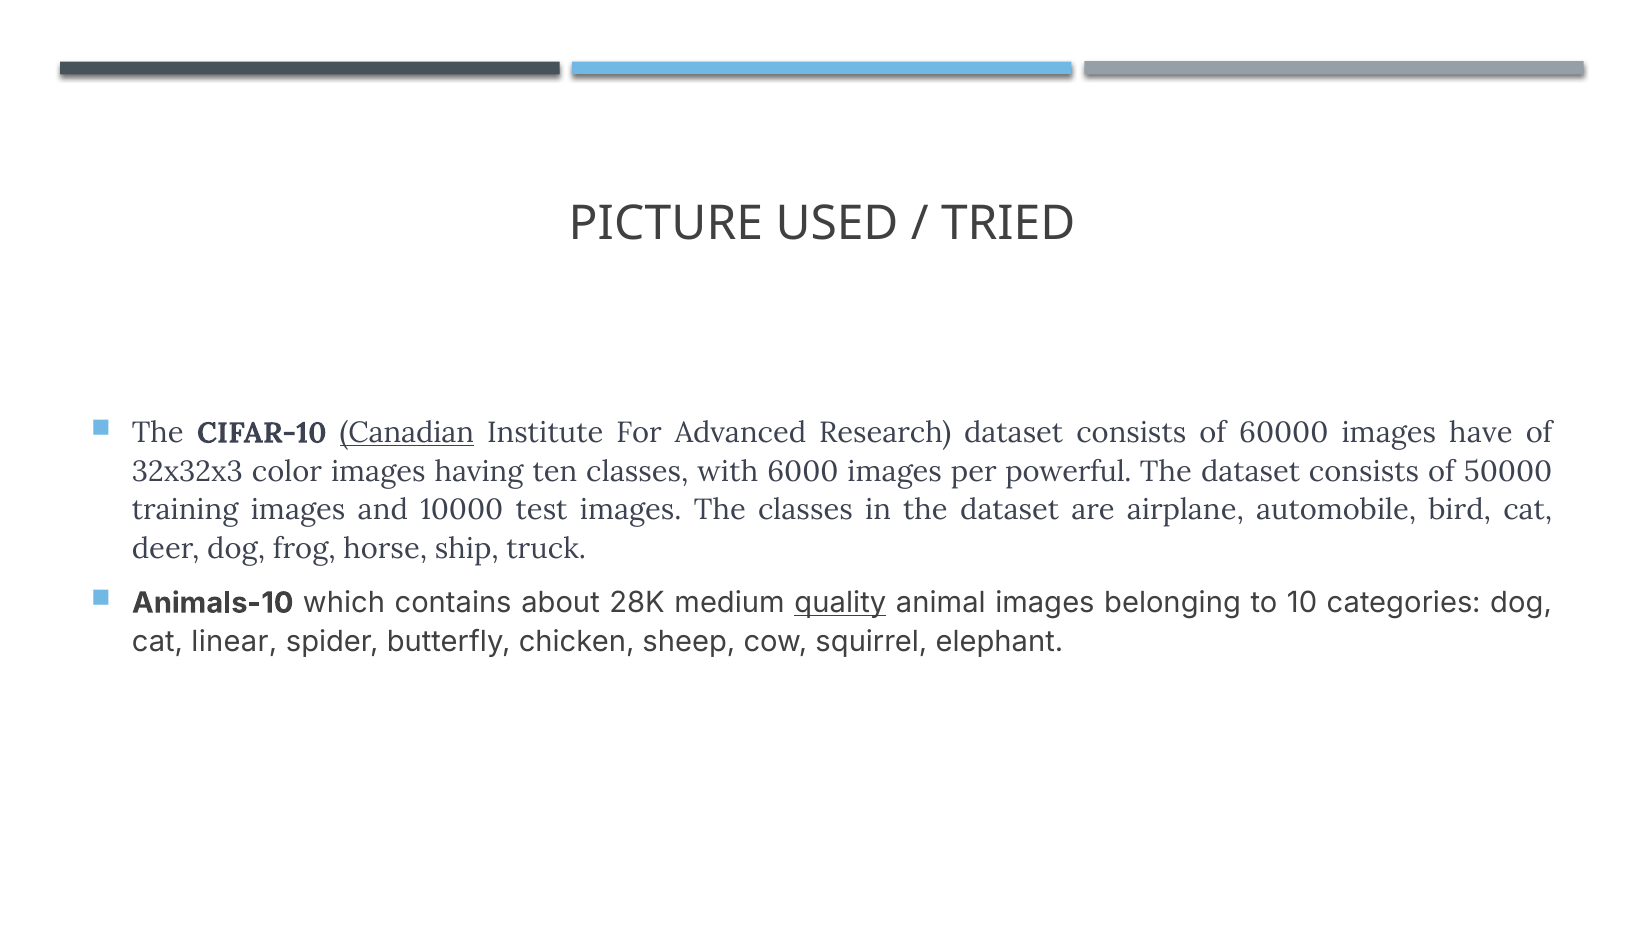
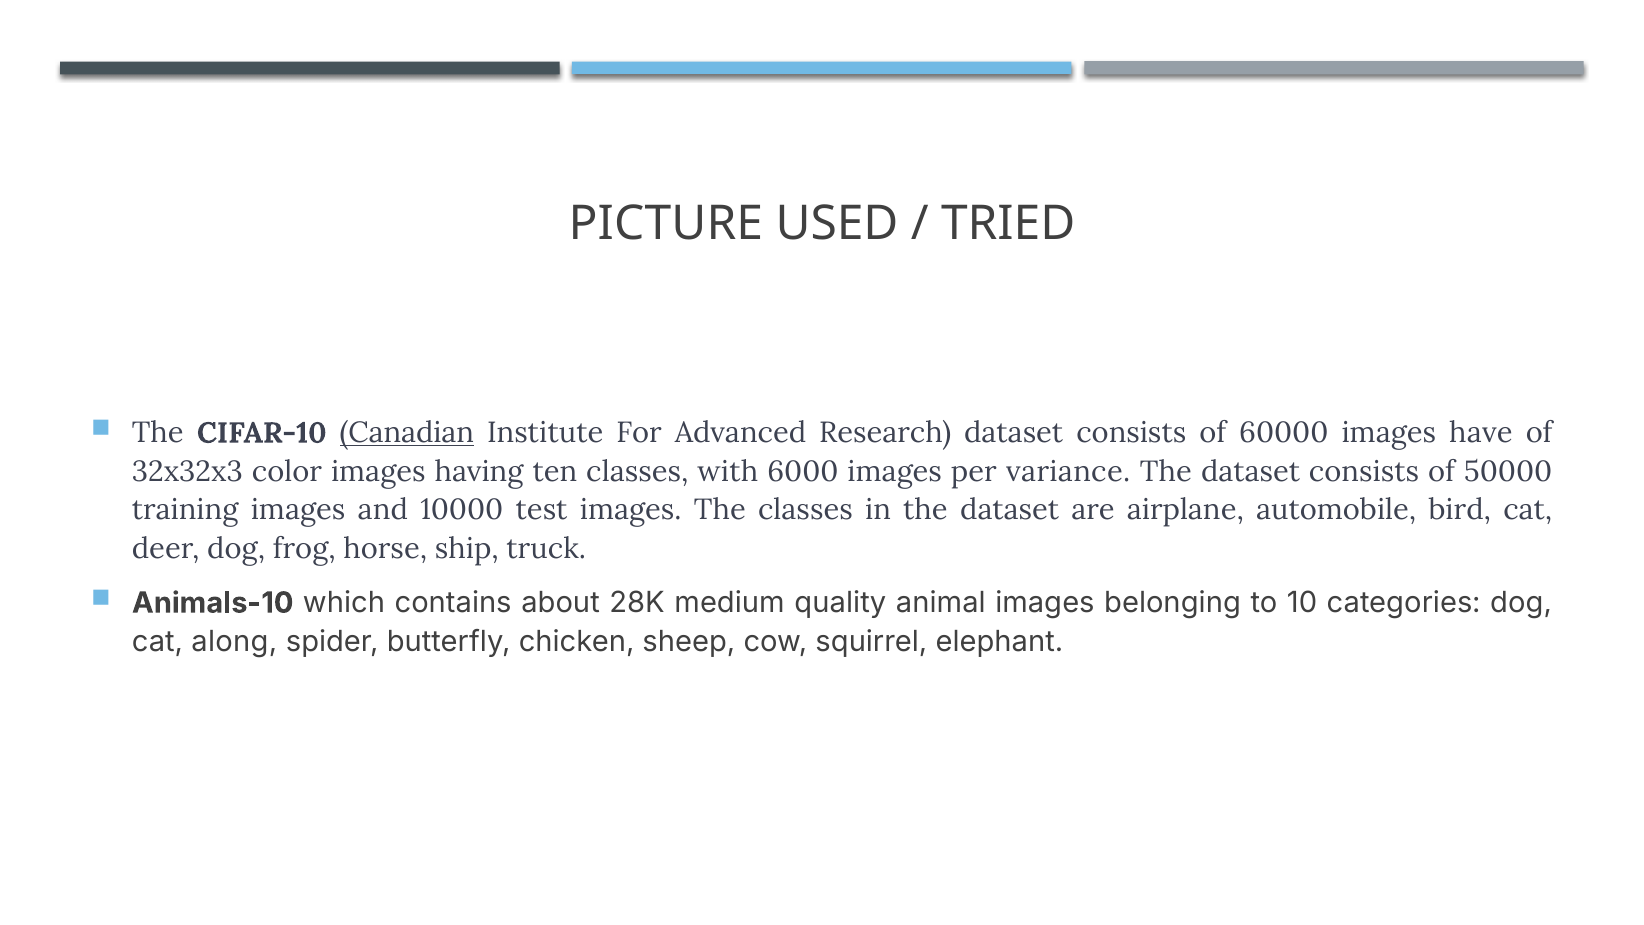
powerful: powerful -> variance (1068, 471)
quality underline: present -> none (840, 603)
linear: linear -> along (234, 641)
